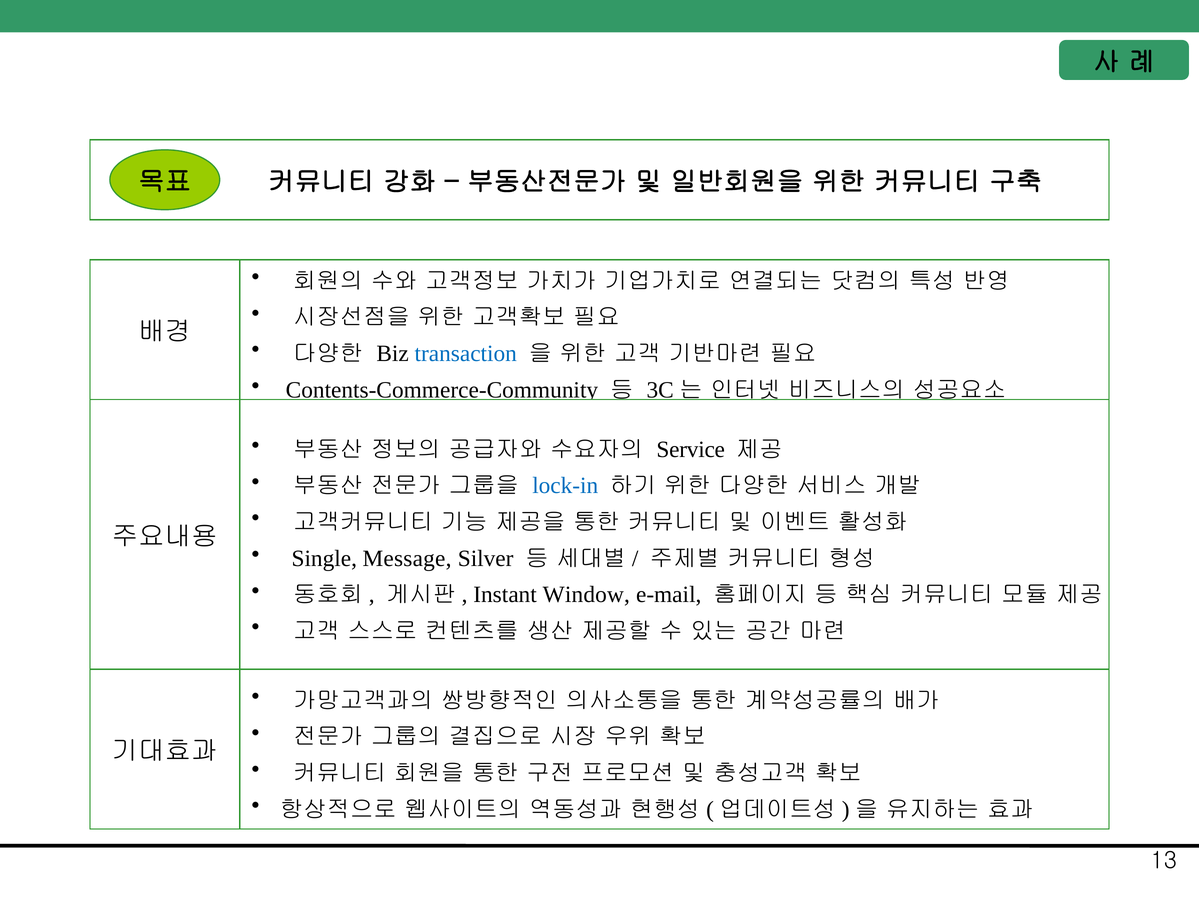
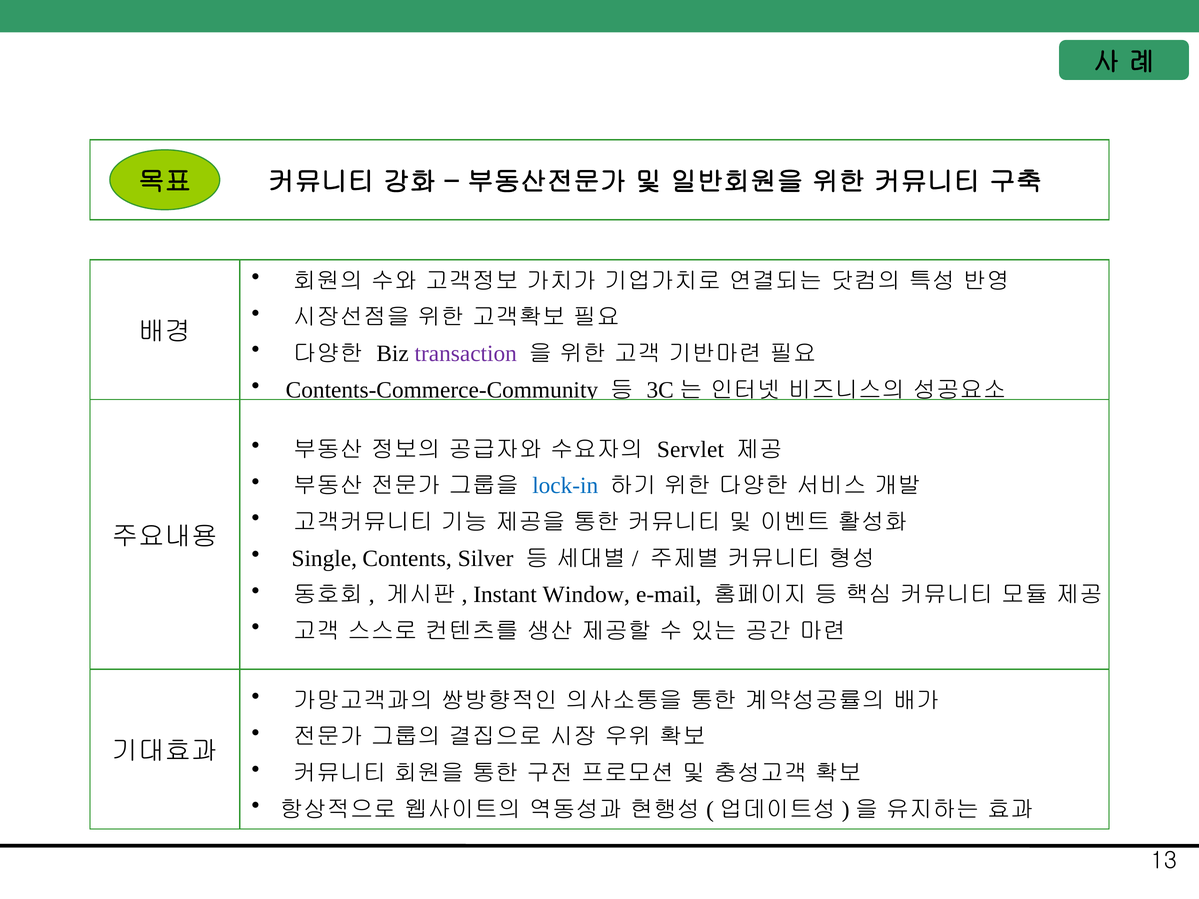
transaction colour: blue -> purple (466, 354)
Service: Service -> Servlet (691, 449)
Message: Message -> Contents (407, 559)
